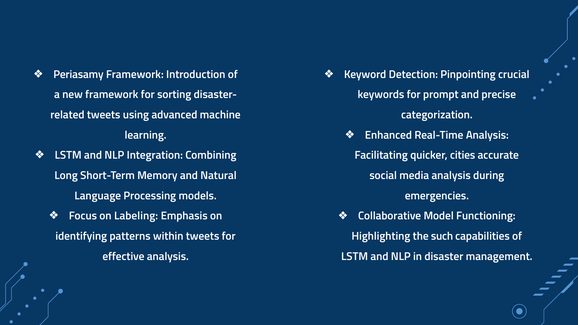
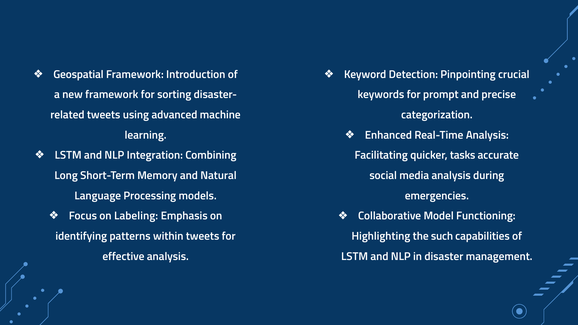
Periasamy: Periasamy -> Geospatial (78, 74)
cities: cities -> tasks (463, 155)
